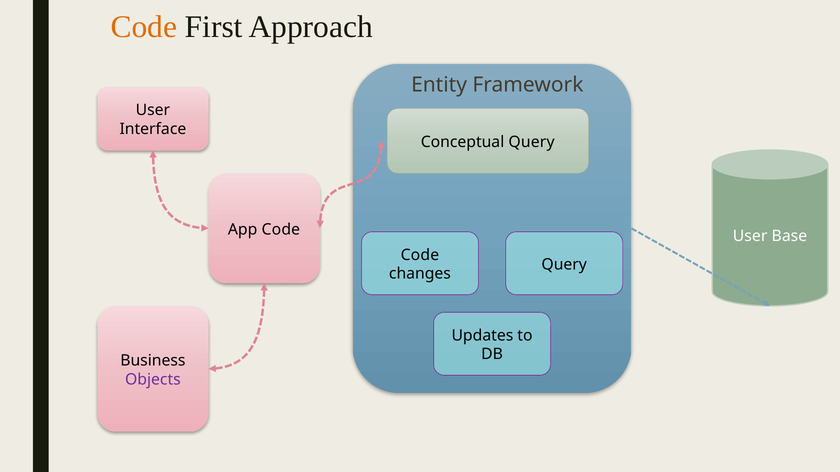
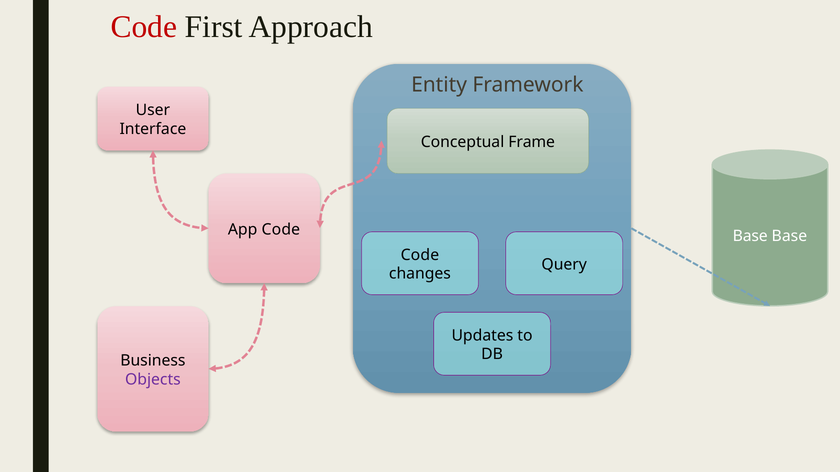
Code colour: orange -> red (144, 27)
Conceptual Query: Query -> Frame (532, 142)
User: User -> Base (750, 236)
